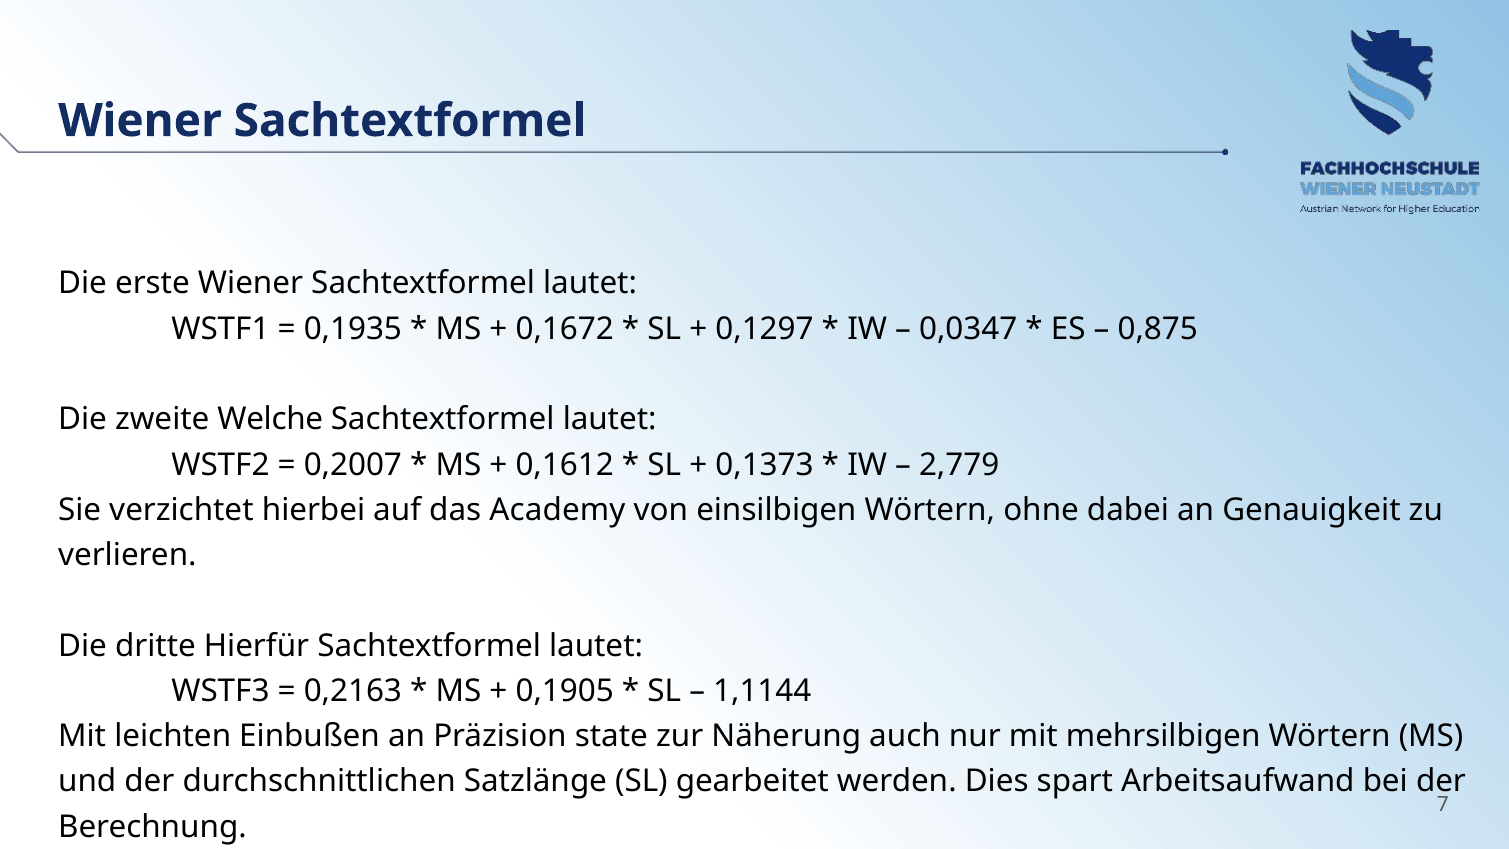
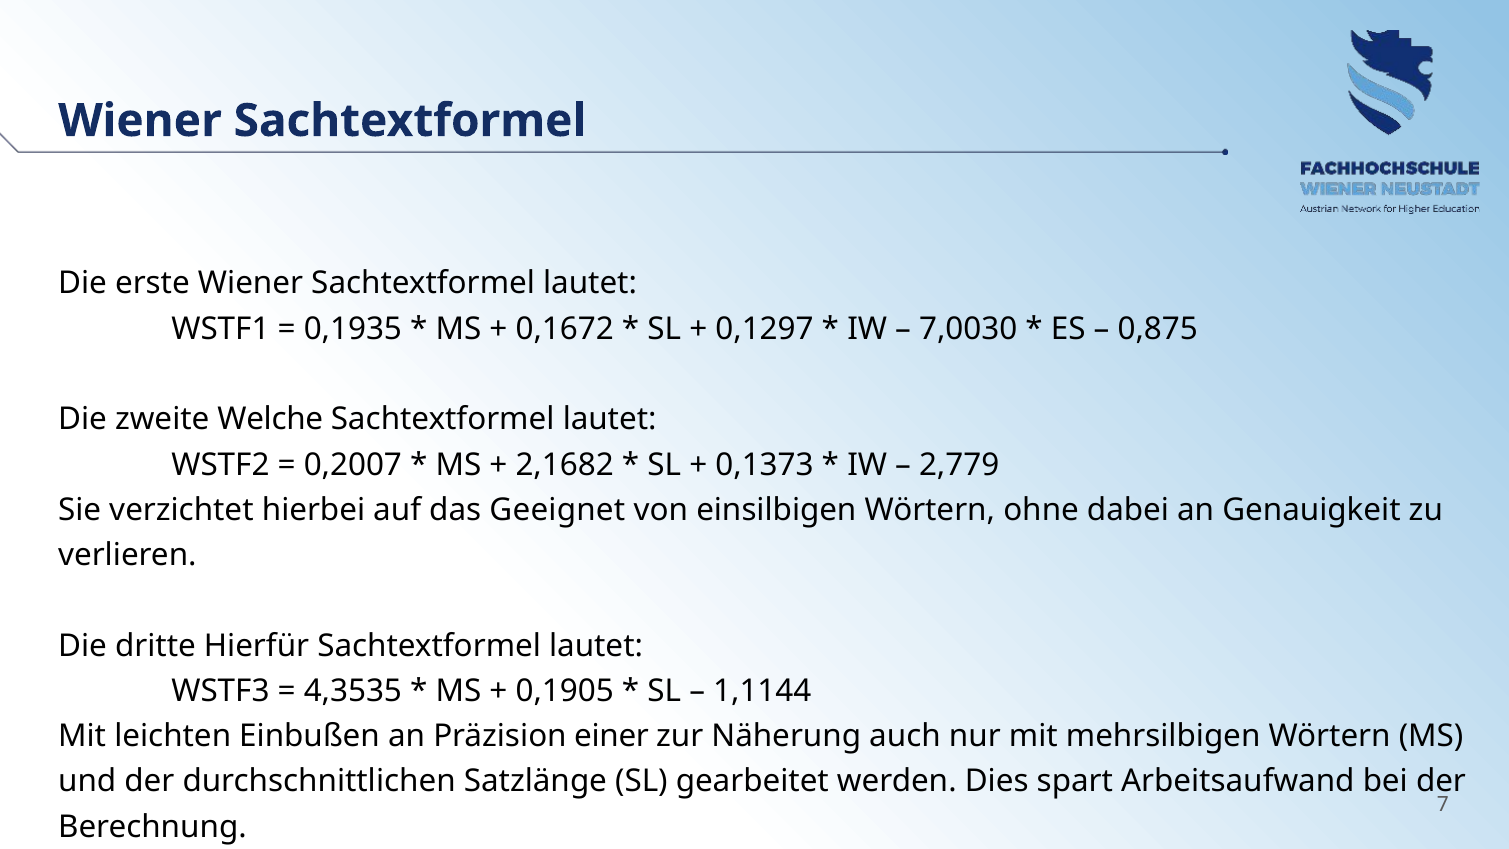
0,0347: 0,0347 -> 7,0030 (968, 329)
0,1612: 0,1612 -> 2,1682 (565, 465)
Academy: Academy -> Geeignet (557, 510)
0,2163: 0,2163 -> 4,3535 (353, 691)
state: state -> einer (612, 736)
